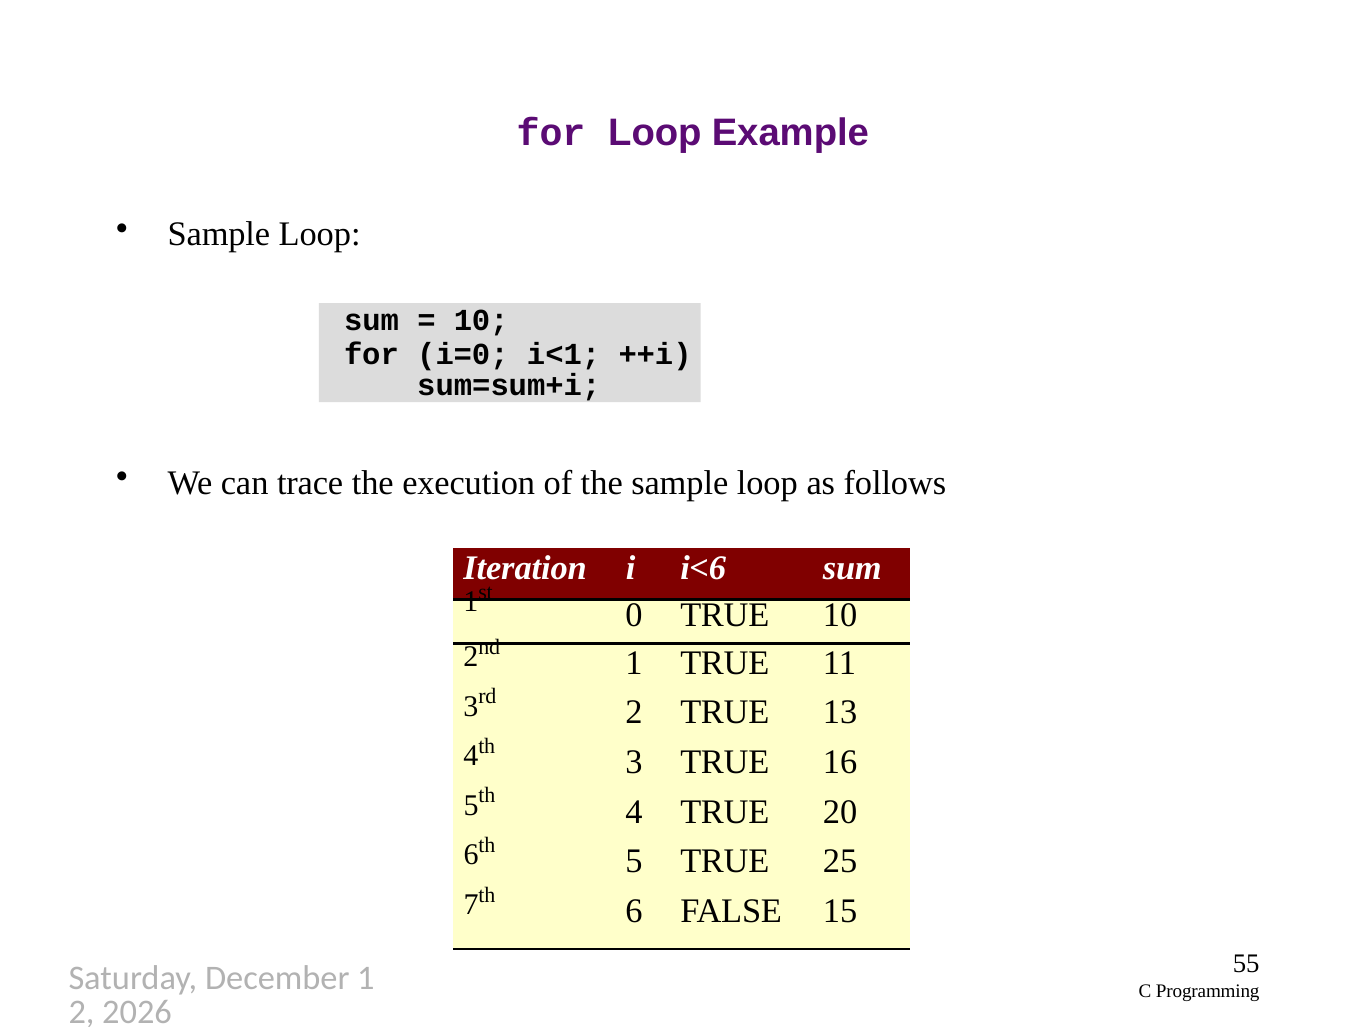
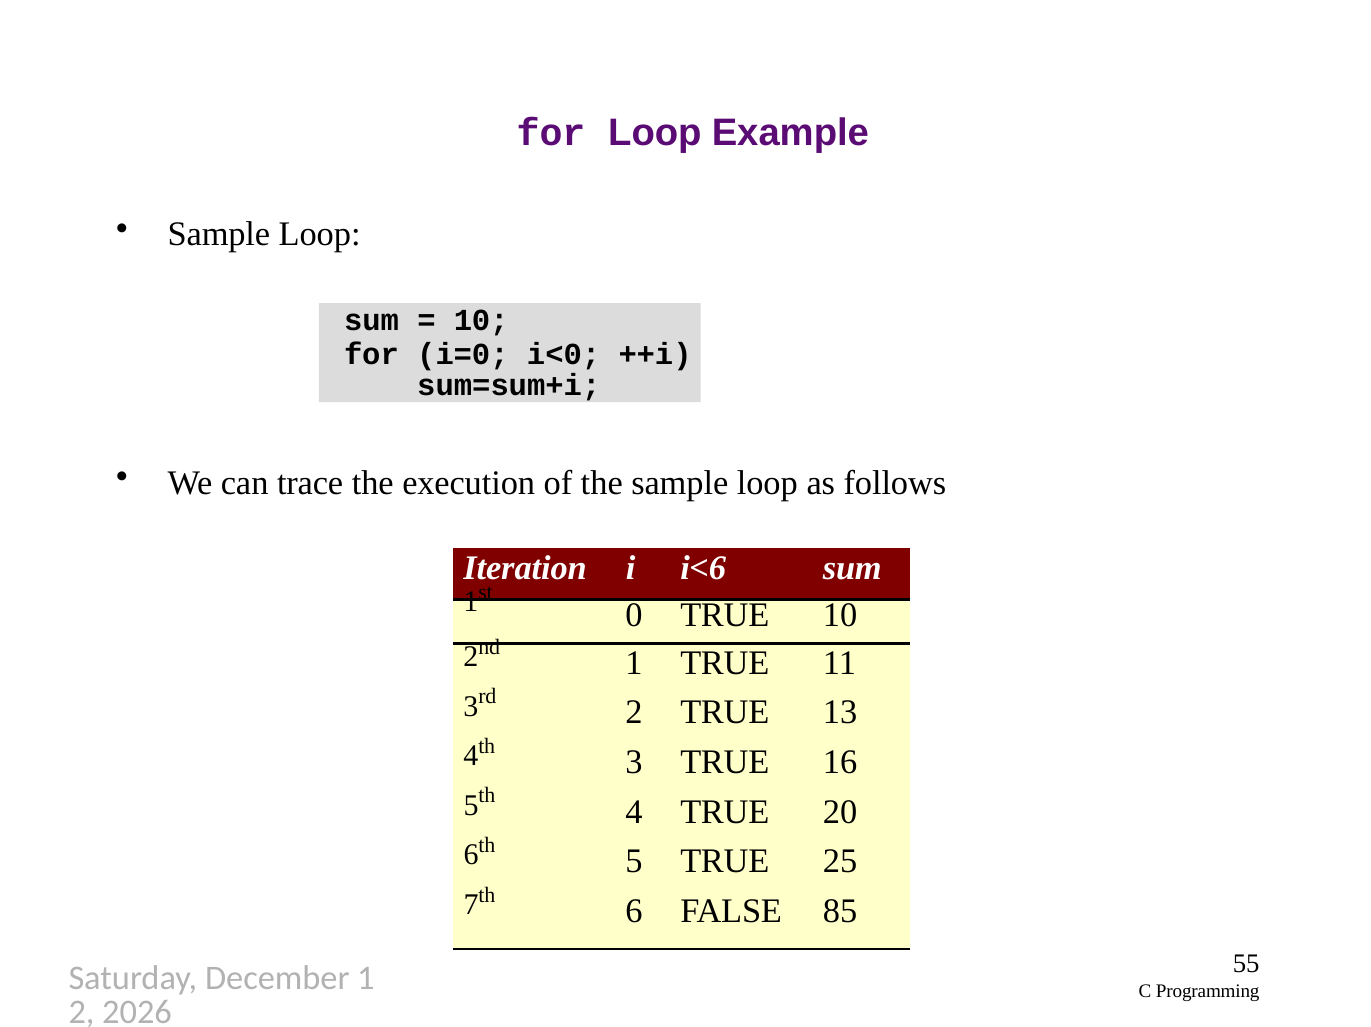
i<1: i<1 -> i<0 (564, 354)
15: 15 -> 85 (840, 911)
